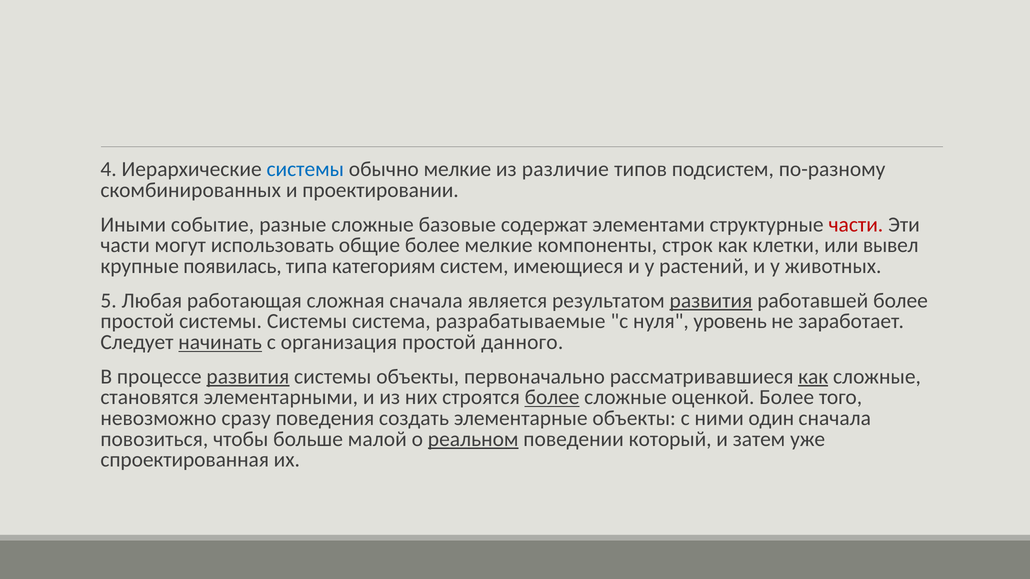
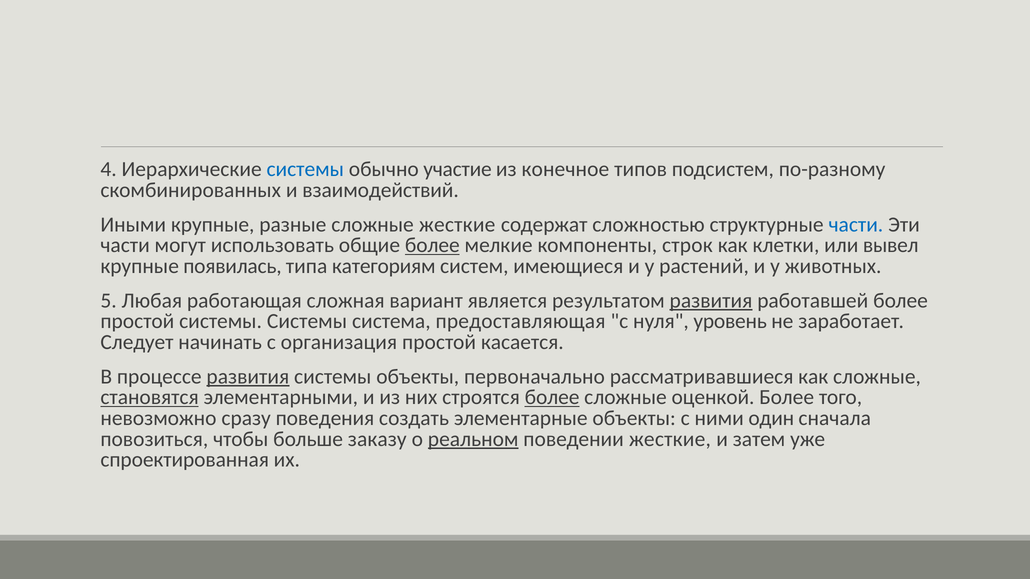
обычно мелкие: мелкие -> участие (457, 169)
различие: различие -> конечное (565, 169)
проектировании: проектировании -> взаимодействий (381, 190)
Иными событие: событие -> крупные (213, 225)
сложные базовые: базовые -> жесткие (457, 225)
элементами: элементами -> сложностью (648, 225)
части colour: red -> blue (856, 225)
более underline: none -> present (432, 245)
сложная сначала: сначала -> вариант (426, 301)
разрабатываемые: разрабатываемые -> предоставляющая (521, 322)
начинать underline: present -> none (220, 342)
данного: данного -> касается (522, 342)
как underline: present -> none (813, 377)
становятся underline: none -> present (150, 398)
малой: малой -> заказу (377, 439)
поведении который: который -> жесткие (670, 439)
